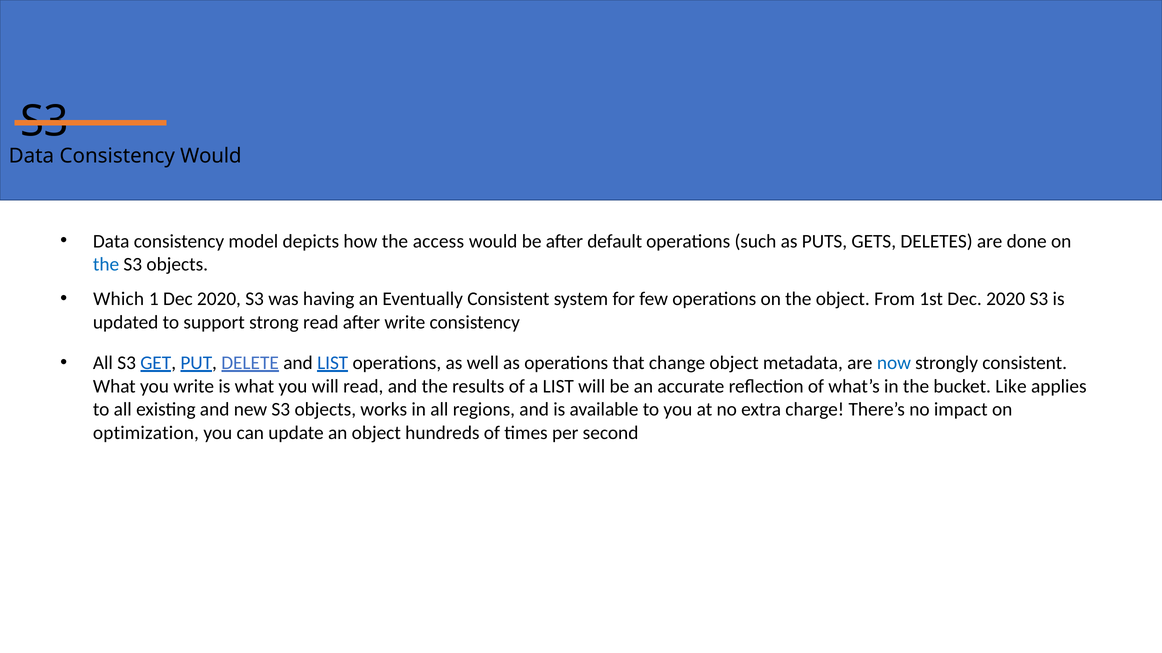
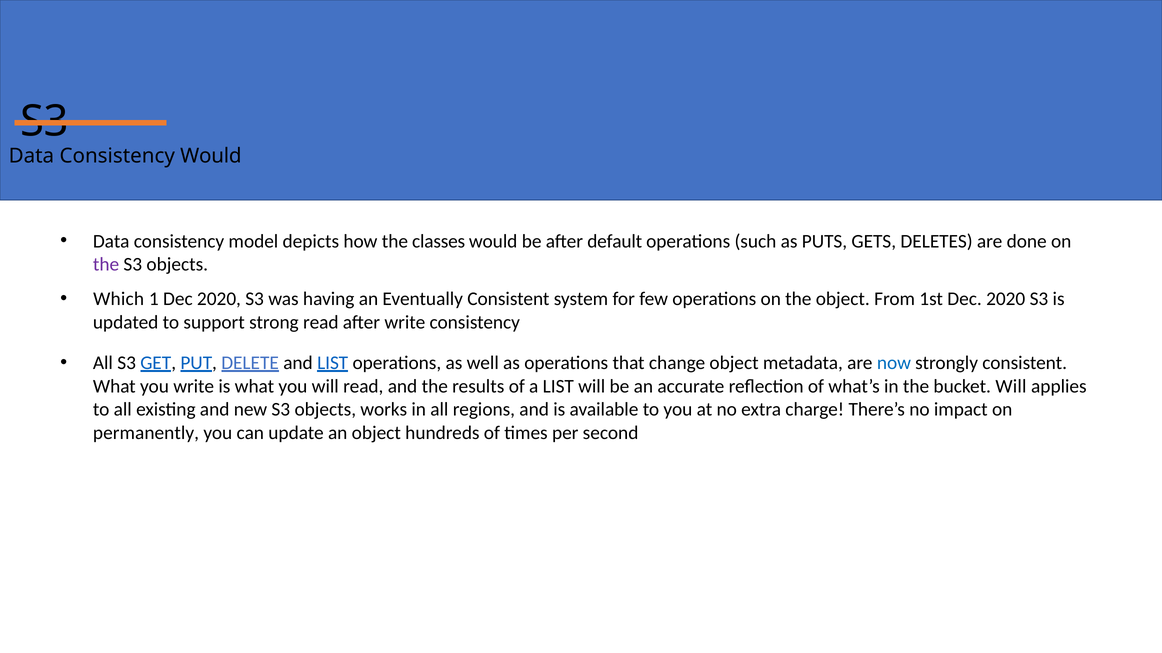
access: access -> classes (439, 241)
the colour: blue -> purple (106, 265)
bucket Like: Like -> Will (1011, 387)
optimization: optimization -> permanently (146, 433)
